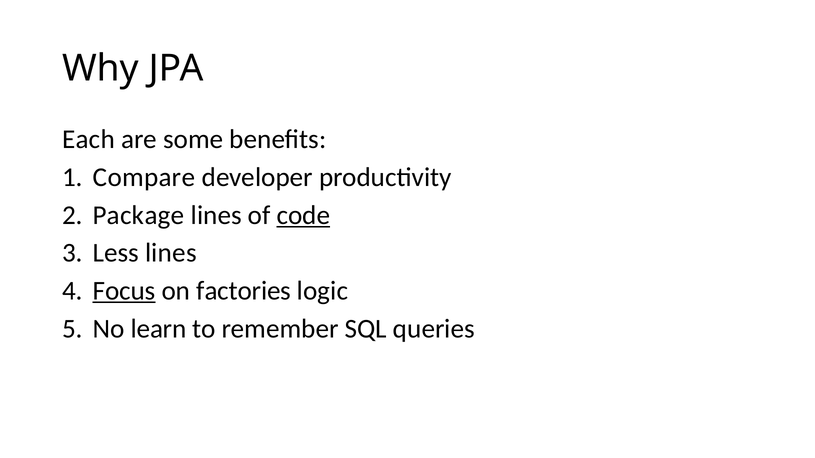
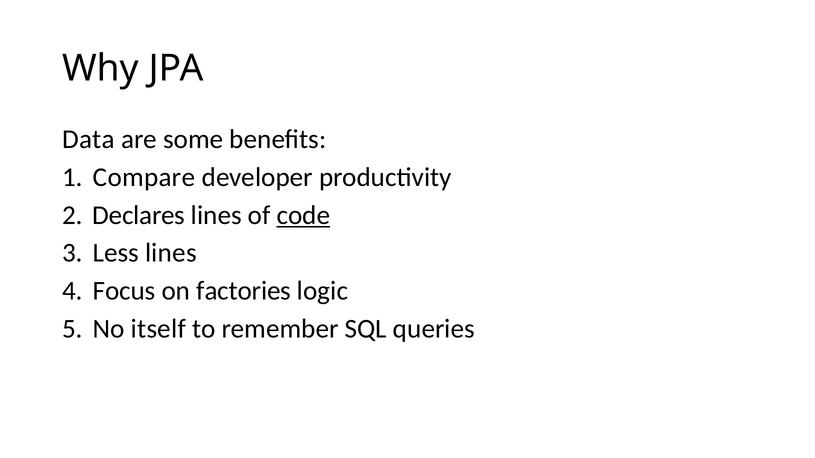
Each: Each -> Data (89, 140)
Package: Package -> Declares (139, 215)
Focus underline: present -> none (124, 291)
learn: learn -> itself (158, 329)
